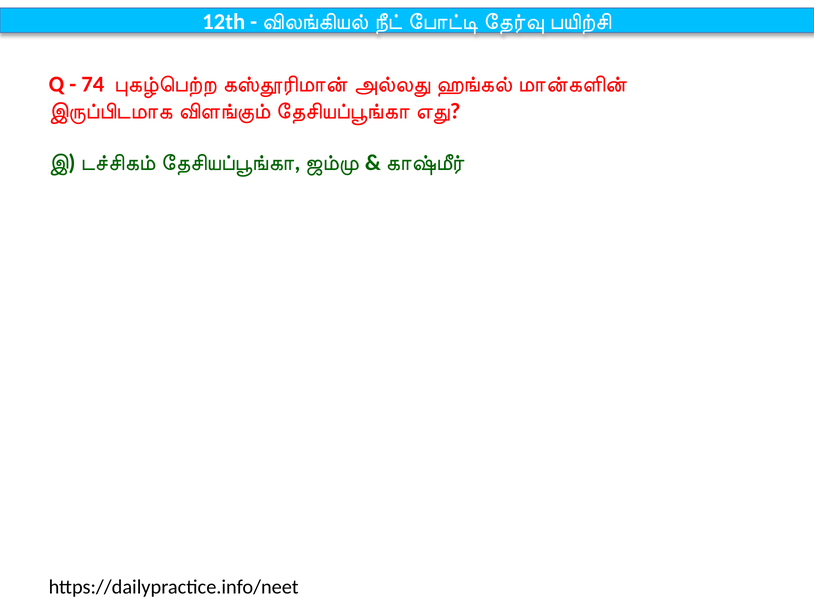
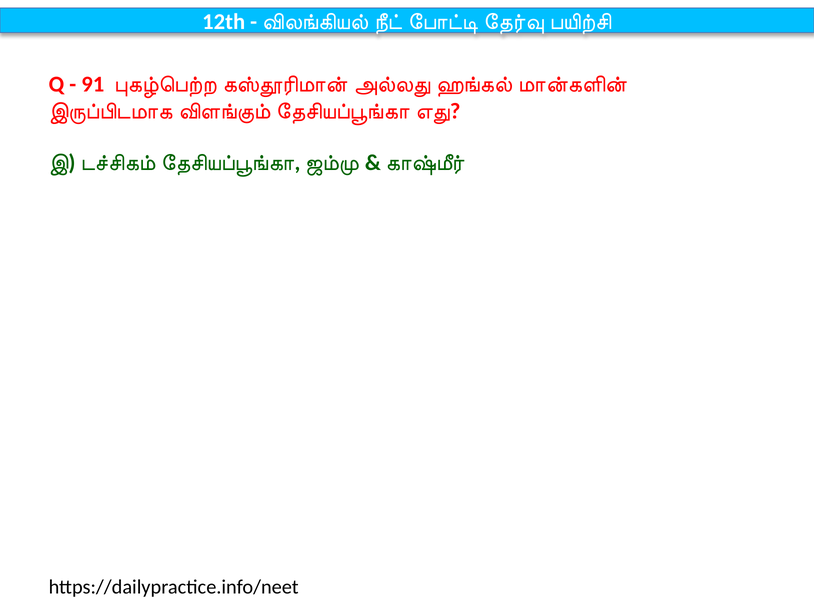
74: 74 -> 91 (93, 84)
